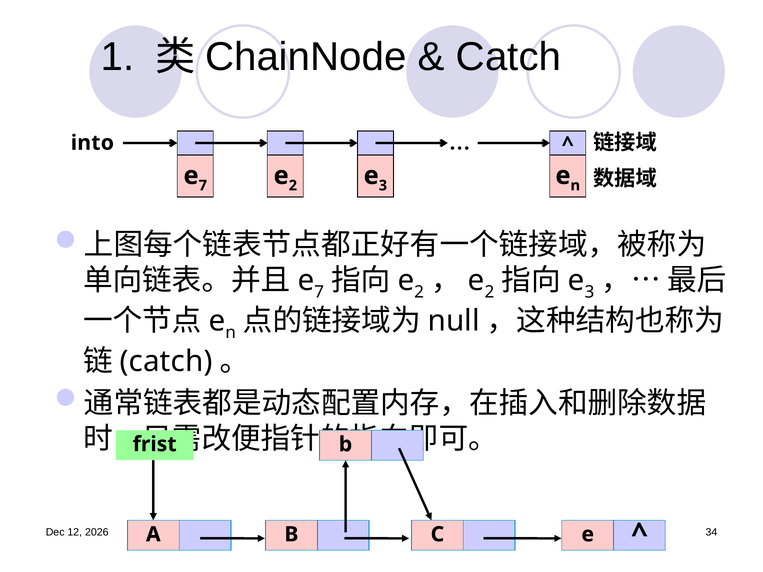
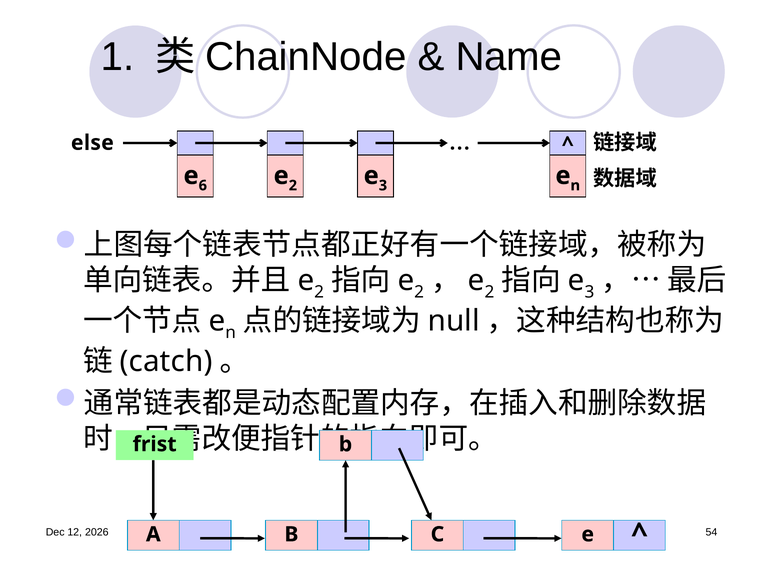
Catch: Catch -> Name (509, 57)
into: into -> else (92, 143)
7: 7 -> 6 (203, 186)
7: 7 -> 2 (319, 292)
34: 34 -> 54 (711, 532)
